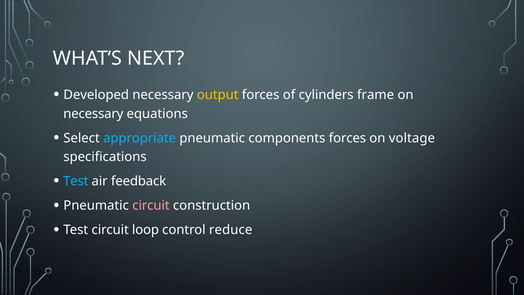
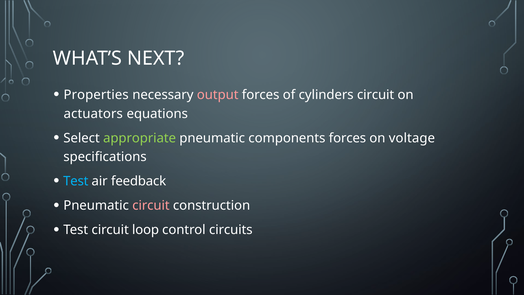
Developed: Developed -> Properties (96, 95)
output colour: yellow -> pink (218, 95)
cylinders frame: frame -> circuit (376, 95)
necessary: necessary -> actuators (93, 114)
appropriate colour: light blue -> light green (140, 138)
reduce: reduce -> circuits (231, 230)
